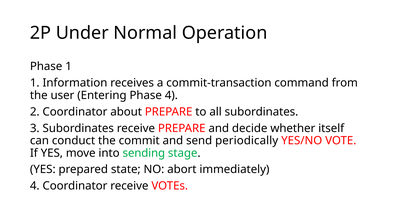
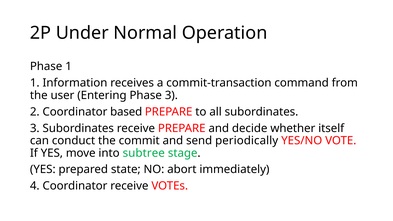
Phase 4: 4 -> 3 (171, 95)
about: about -> based (126, 112)
sending: sending -> subtree (144, 153)
